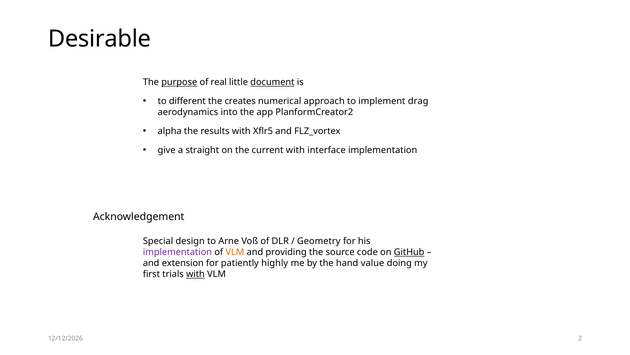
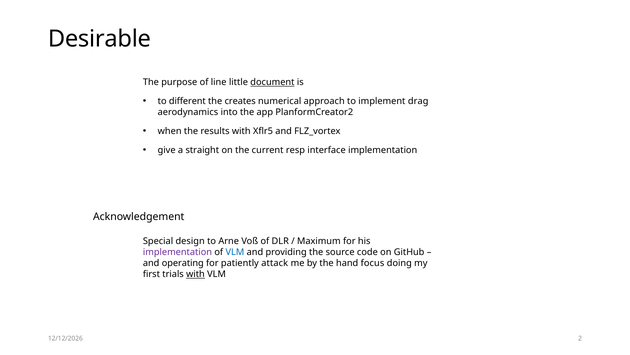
purpose underline: present -> none (179, 82)
real: real -> line (219, 82)
alpha: alpha -> when (170, 131)
current with: with -> resp (295, 150)
Geometry: Geometry -> Maximum (319, 241)
VLM colour: orange -> blue (235, 252)
GitHub underline: present -> none (409, 252)
extension: extension -> operating (183, 263)
highly: highly -> attack (275, 263)
value: value -> focus (372, 263)
